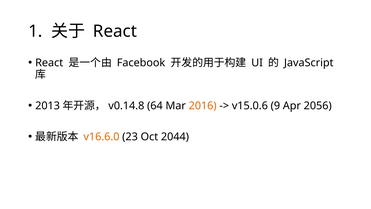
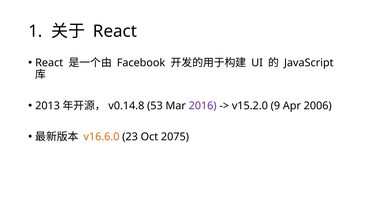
64: 64 -> 53 (155, 106)
2016 colour: orange -> purple (203, 106)
v15.0.6: v15.0.6 -> v15.2.0 (250, 106)
2056: 2056 -> 2006 (318, 106)
2044: 2044 -> 2075 (175, 137)
